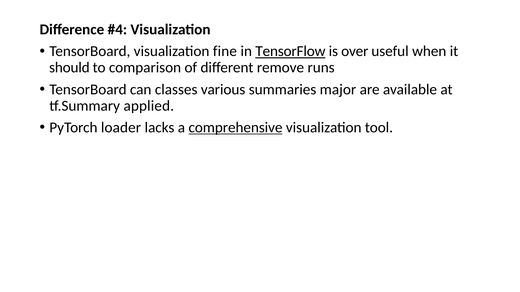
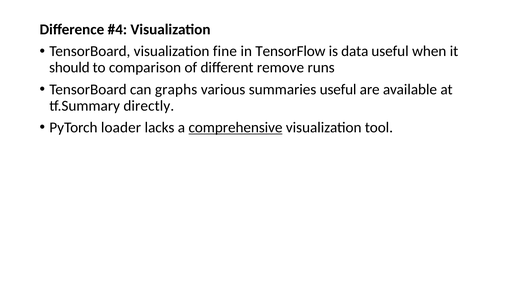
TensorFlow underline: present -> none (290, 51)
over: over -> data (355, 51)
classes: classes -> graphs (176, 90)
summaries major: major -> useful (338, 90)
applied: applied -> directly (149, 106)
